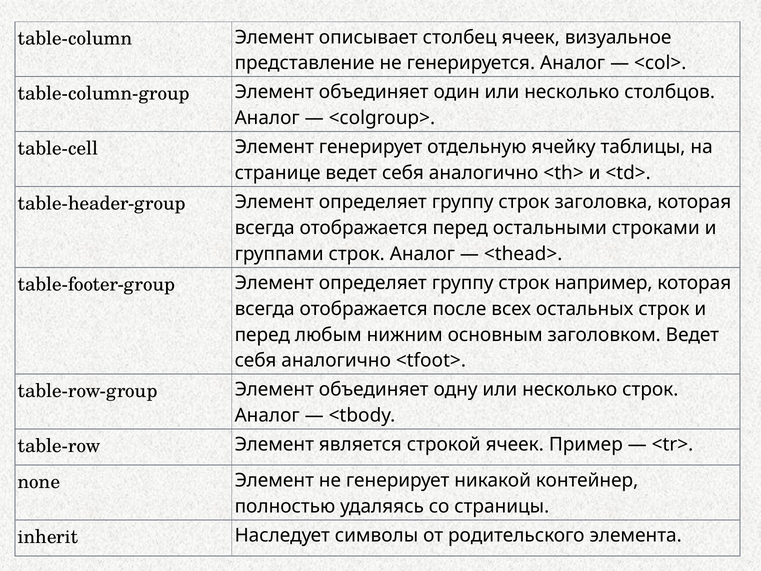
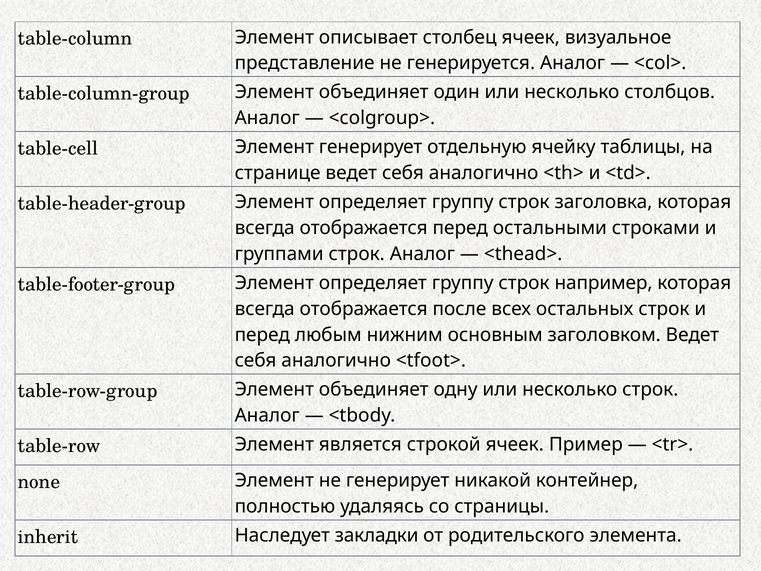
символы: символы -> закладки (377, 535)
